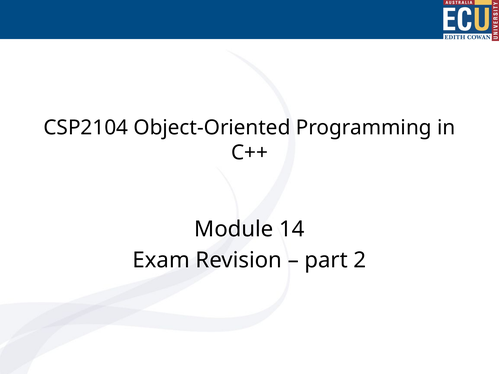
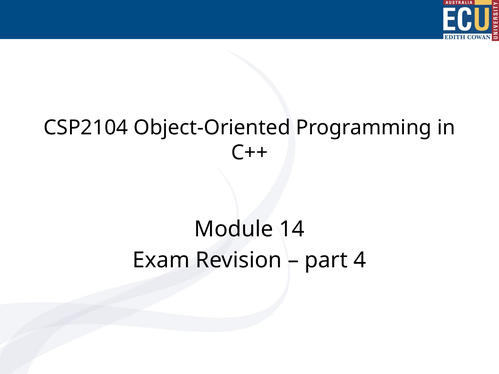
2: 2 -> 4 (360, 260)
